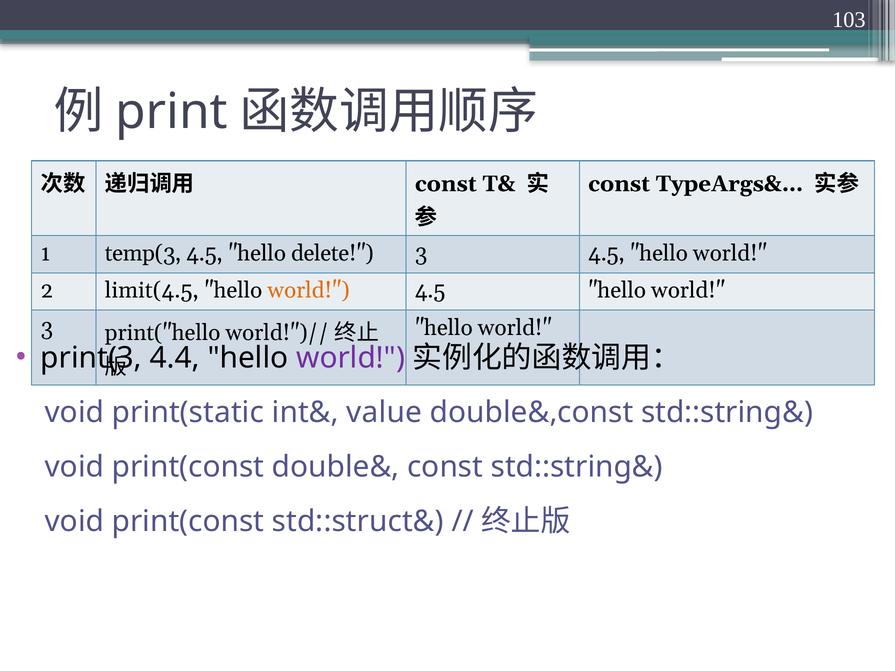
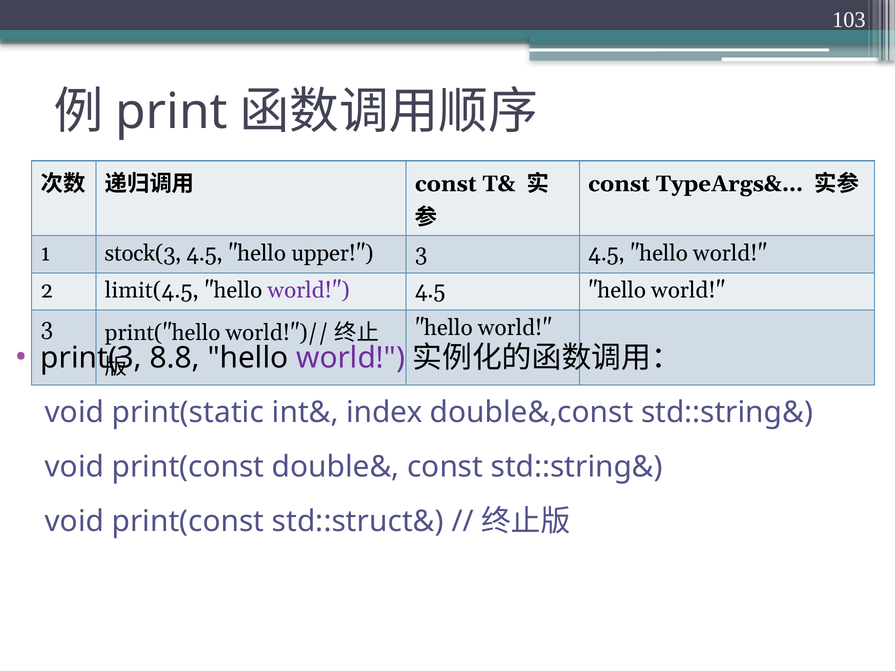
temp(3: temp(3 -> stock(3 (143, 253)
delete: delete -> upper (332, 253)
world colour: orange -> purple (309, 291)
4.4: 4.4 -> 8.8 (175, 358)
value: value -> index (384, 413)
